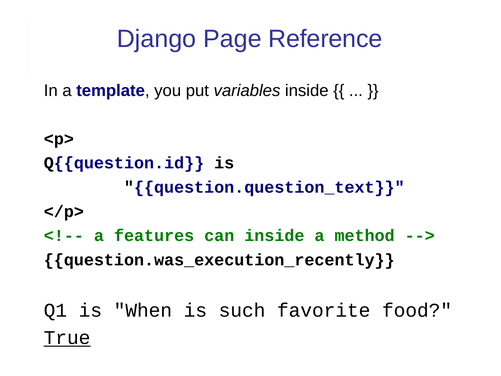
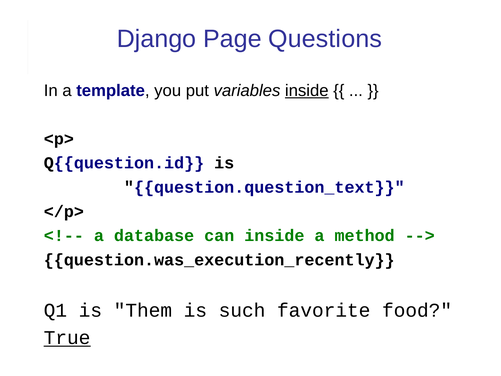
Reference: Reference -> Questions (325, 39)
inside underline: none -> present (307, 90)
features: features -> database (154, 236)
When: When -> Them (143, 310)
